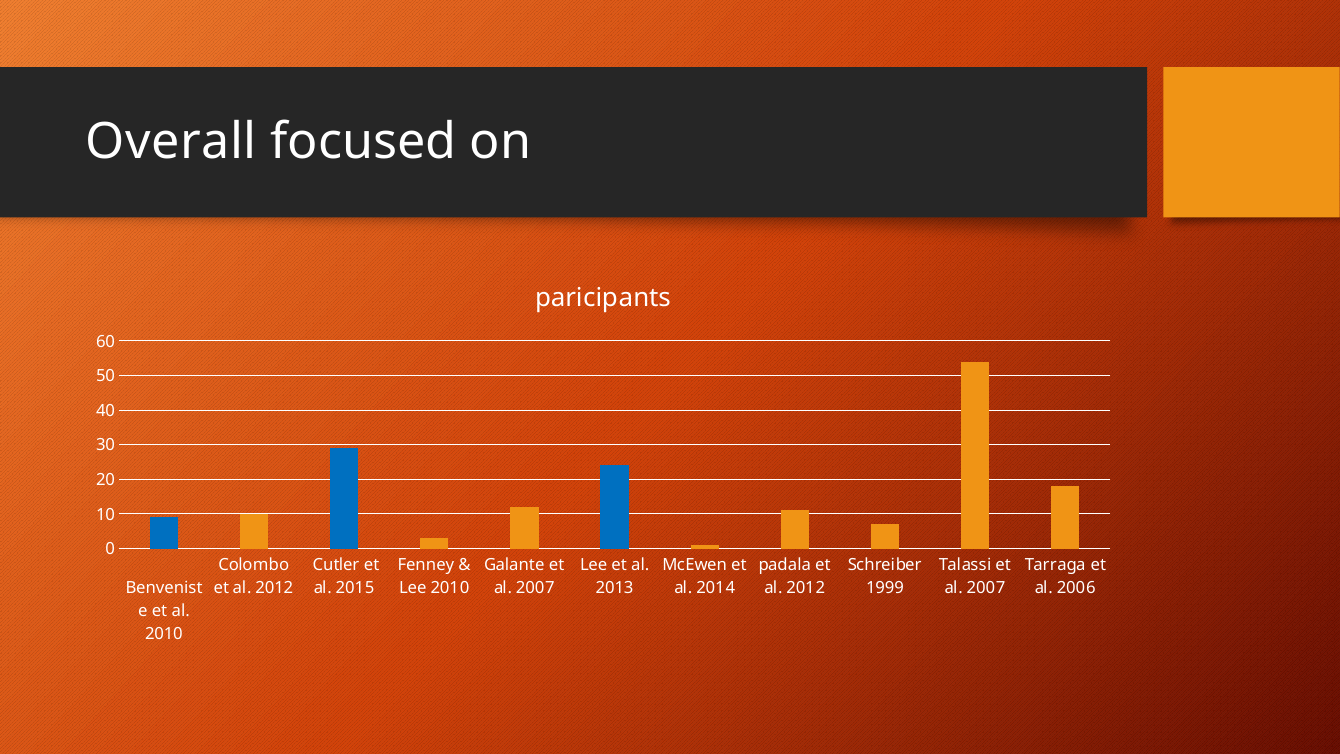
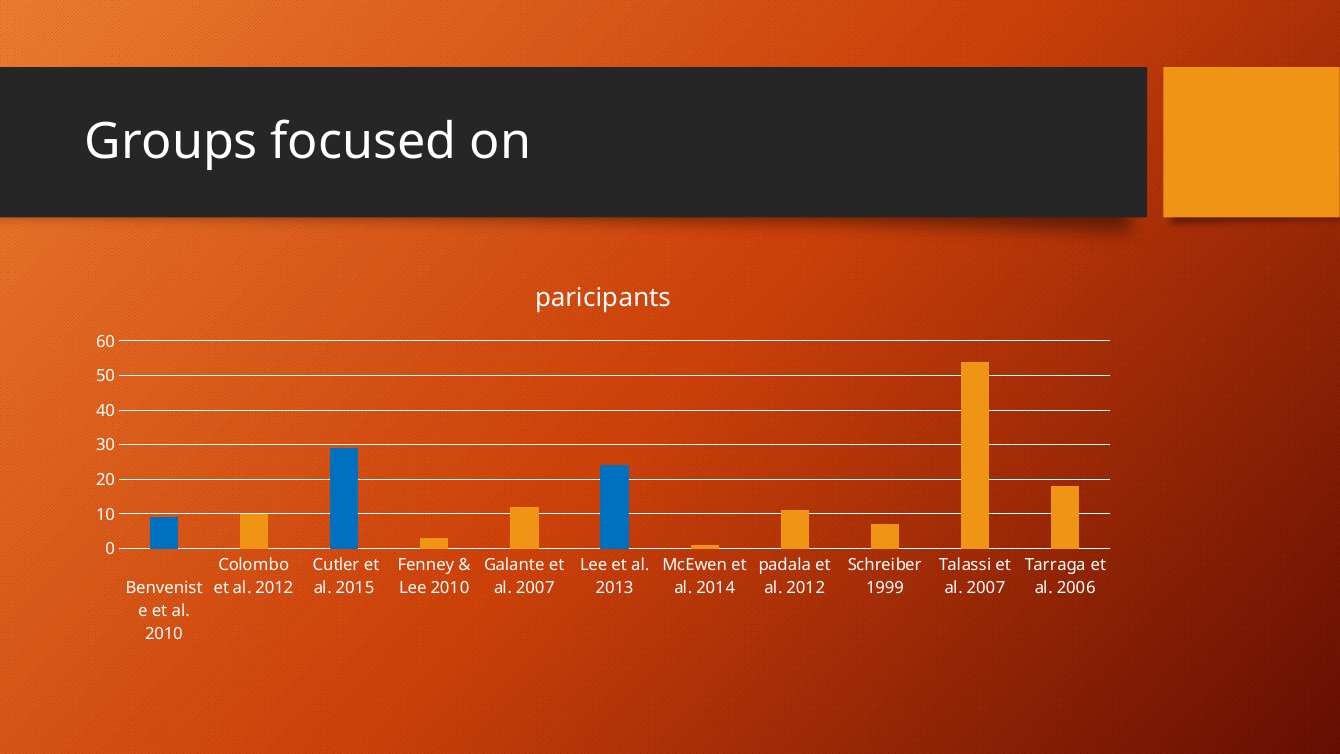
Overall: Overall -> Groups (171, 142)
